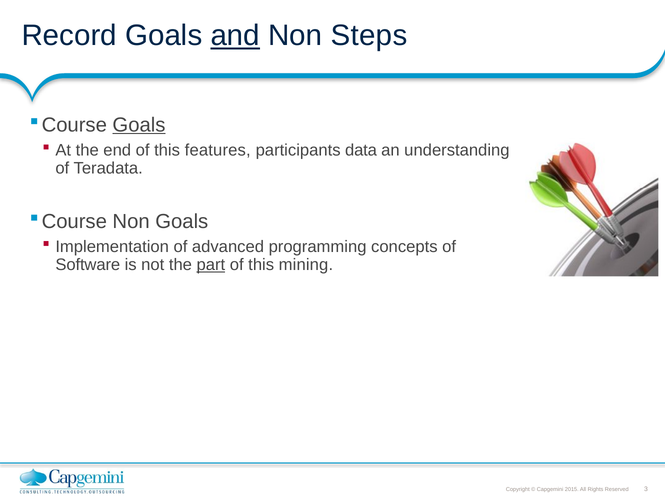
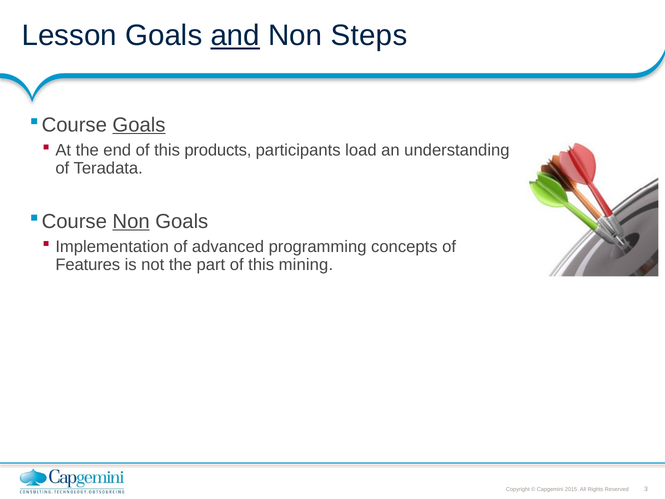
Record: Record -> Lesson (69, 36)
features: features -> products (218, 150)
data: data -> load (361, 150)
Non underline: none -> present (131, 221)
Software: Software -> Features (88, 265)
part underline: present -> none (211, 265)
